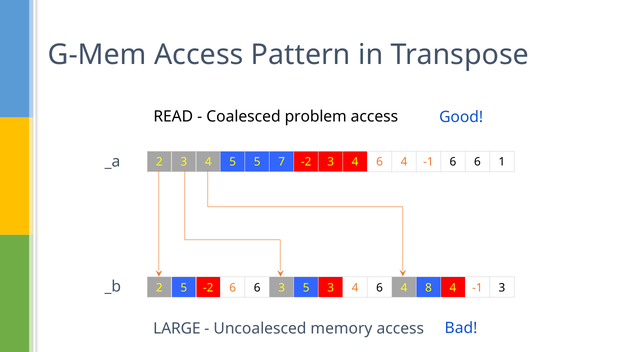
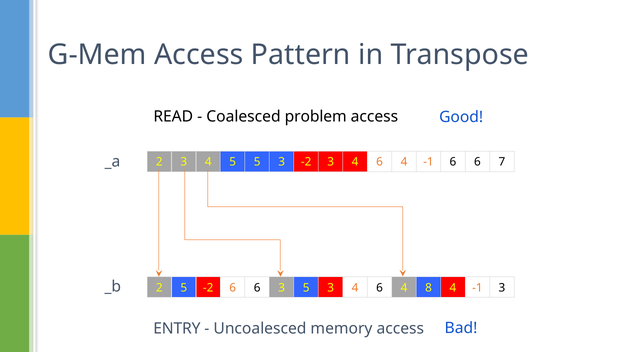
5 5 7: 7 -> 3 (282, 162)
1: 1 -> 7 (502, 162)
LARGE: LARGE -> ENTRY (177, 328)
